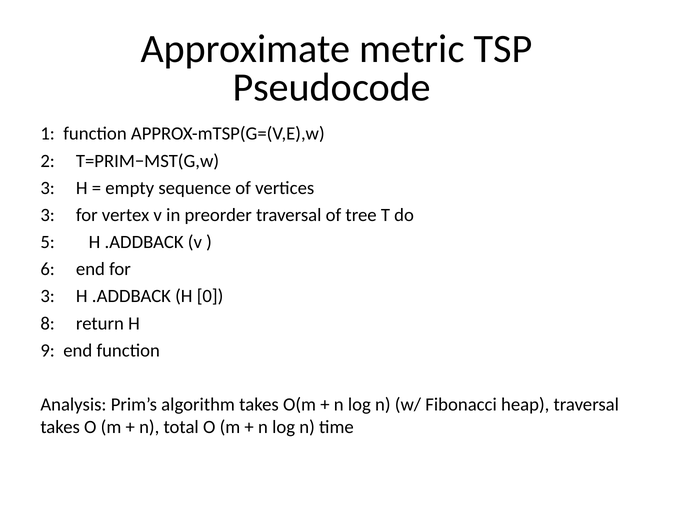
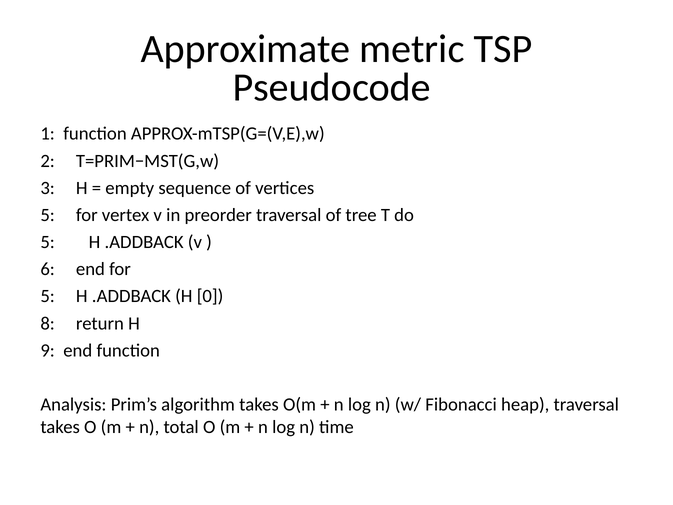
3: 3 -> 5 (48, 215)
3: 3 -> 5 (48, 296)
